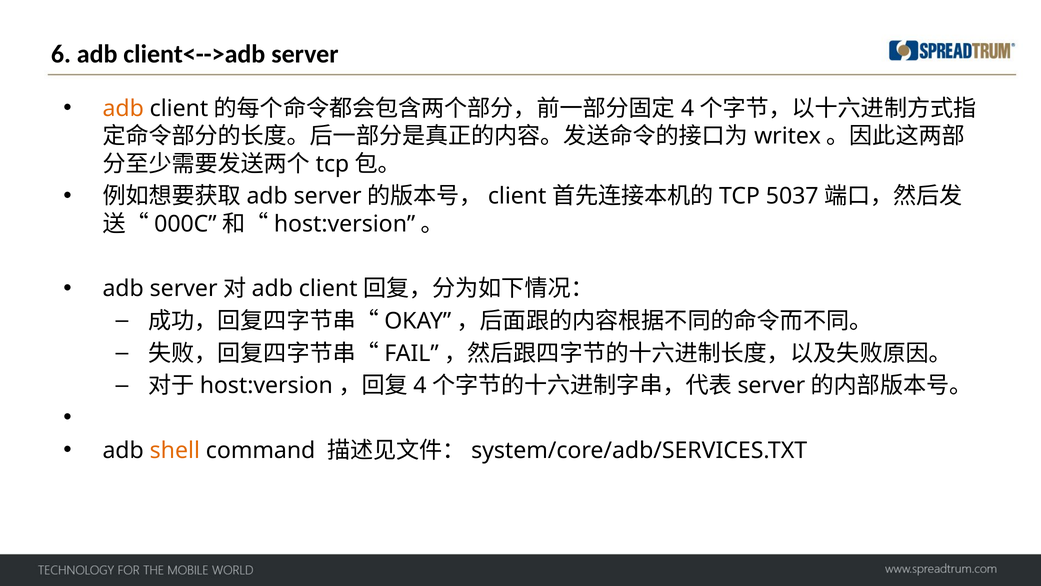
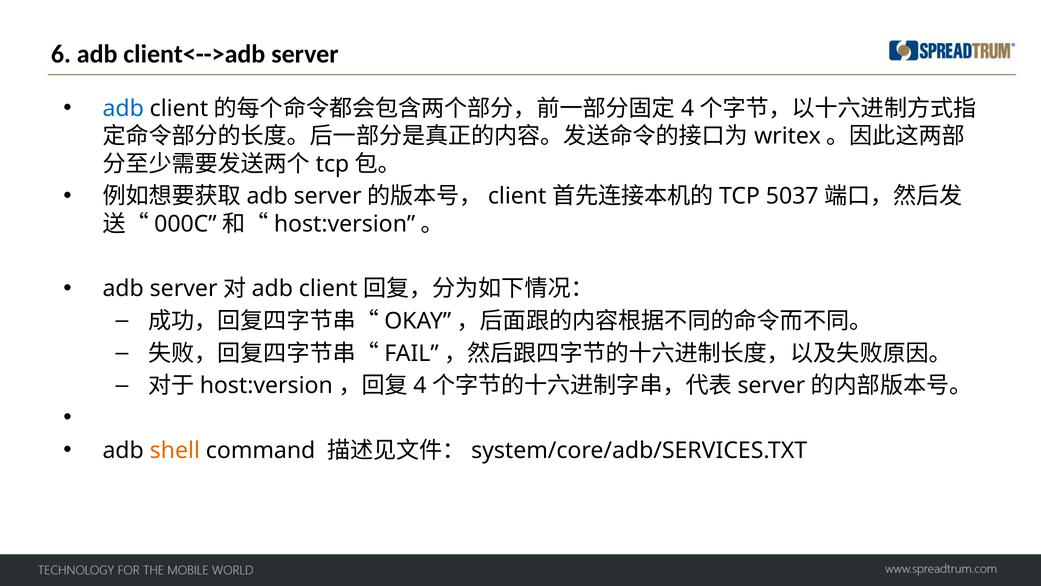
adb colour: orange -> blue (123, 108)
